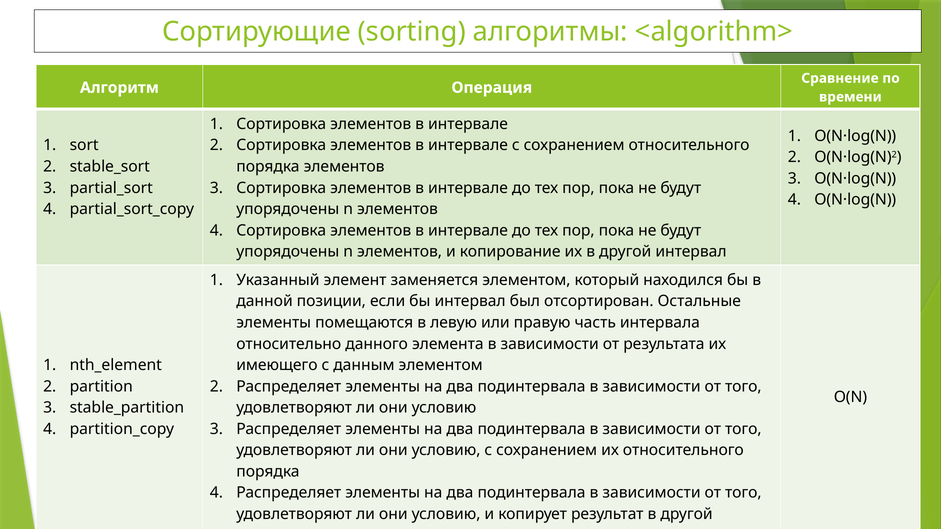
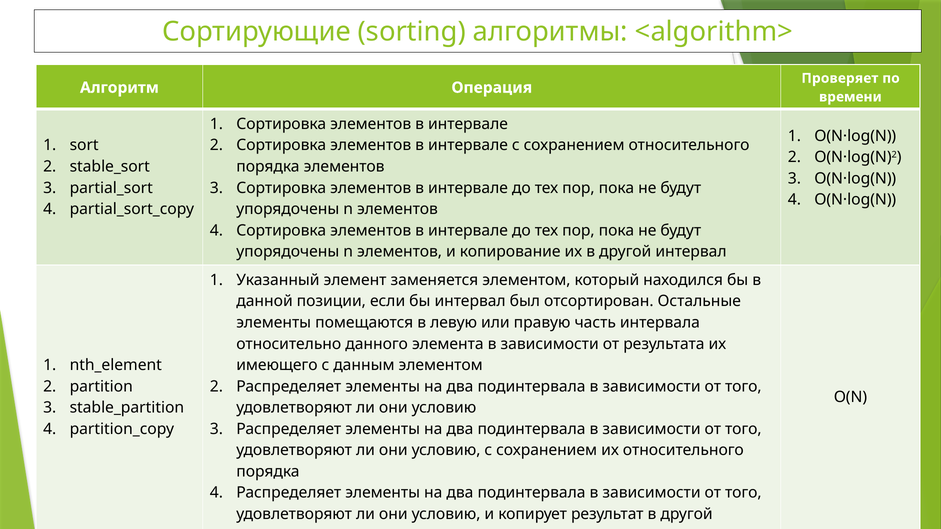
Сравнение: Сравнение -> Проверяет (840, 78)
